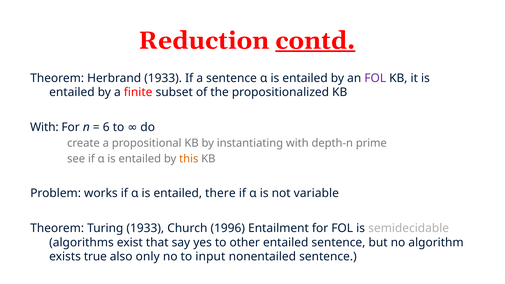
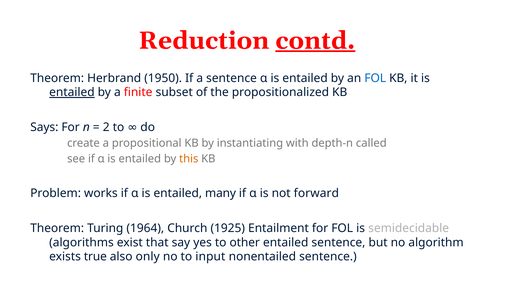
Herbrand 1933: 1933 -> 1950 (163, 78)
FOL colour: purple -> blue (375, 78)
entailed underline: none -> present (72, 92)
With: With -> Says (44, 127)
6: 6 -> 2 (106, 127)
prime: prime -> called (371, 143)
there: there -> many (221, 193)
variable: variable -> forward (316, 193)
Turing 1933: 1933 -> 1964 (145, 228)
1996: 1996 -> 1925 (228, 228)
